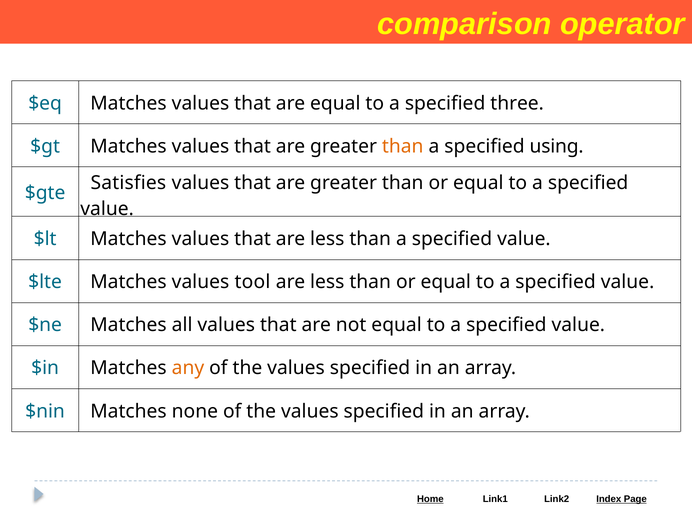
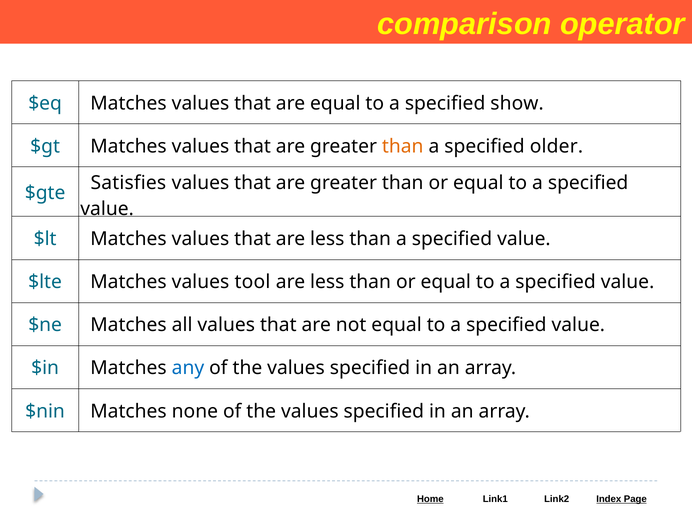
three: three -> show (517, 103)
using: using -> older (556, 146)
any colour: orange -> blue (188, 368)
